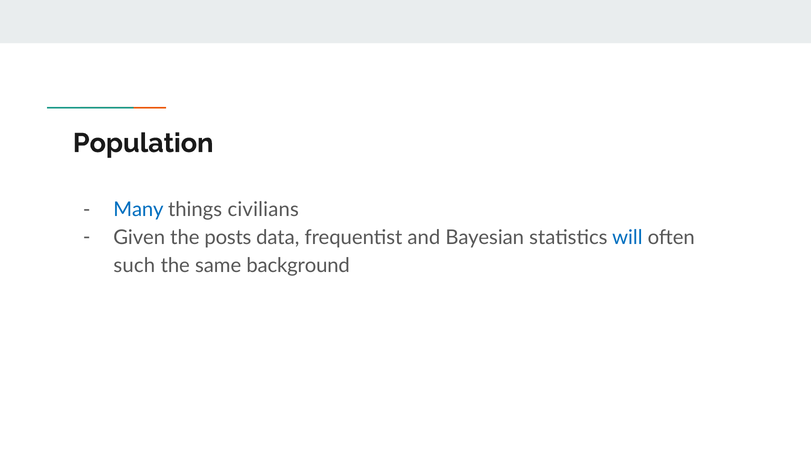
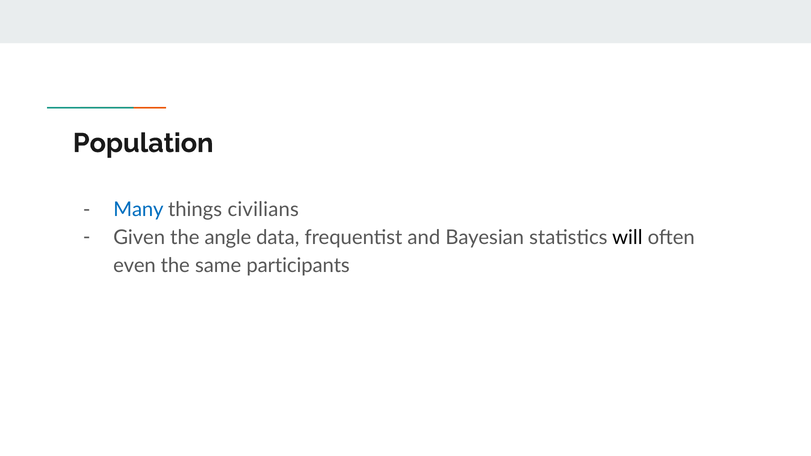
posts: posts -> angle (228, 238)
will colour: blue -> black (627, 238)
such: such -> even (134, 266)
background: background -> participants (298, 266)
